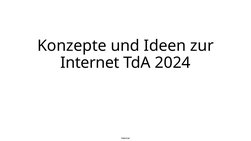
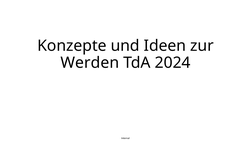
Internet: Internet -> Werden (90, 63)
